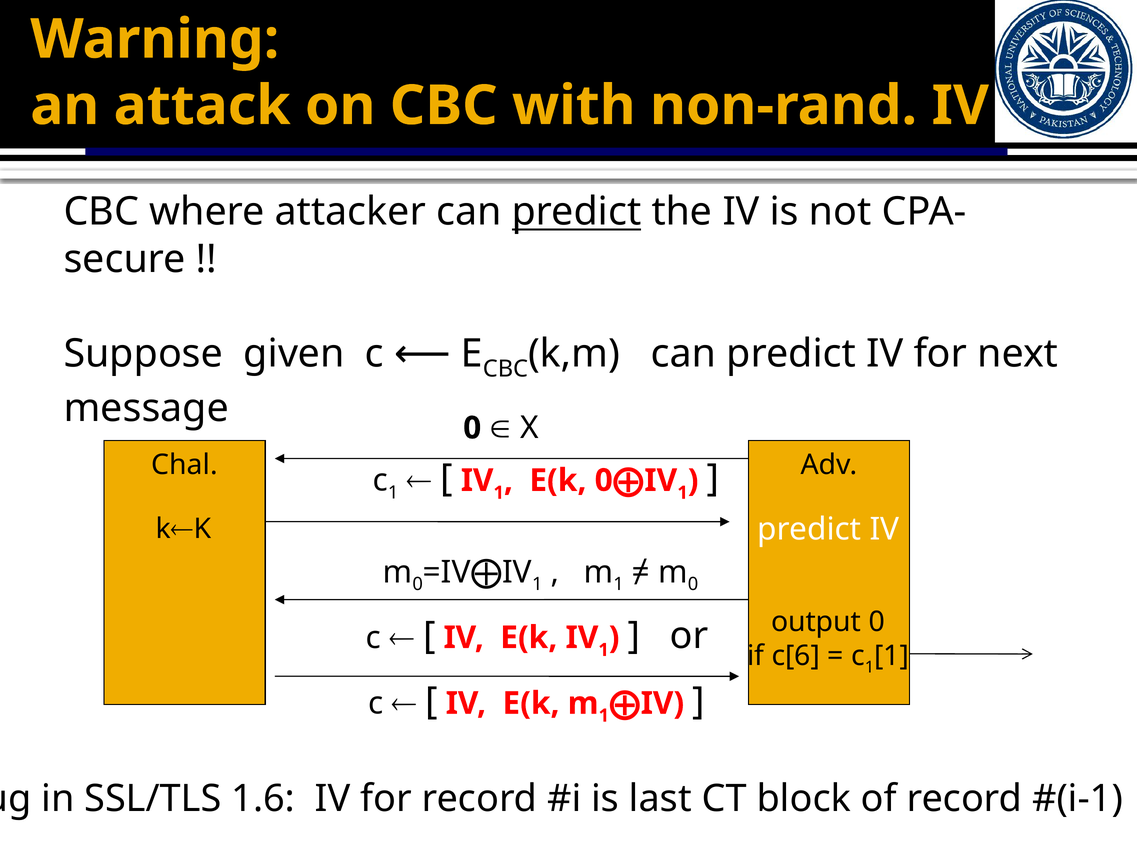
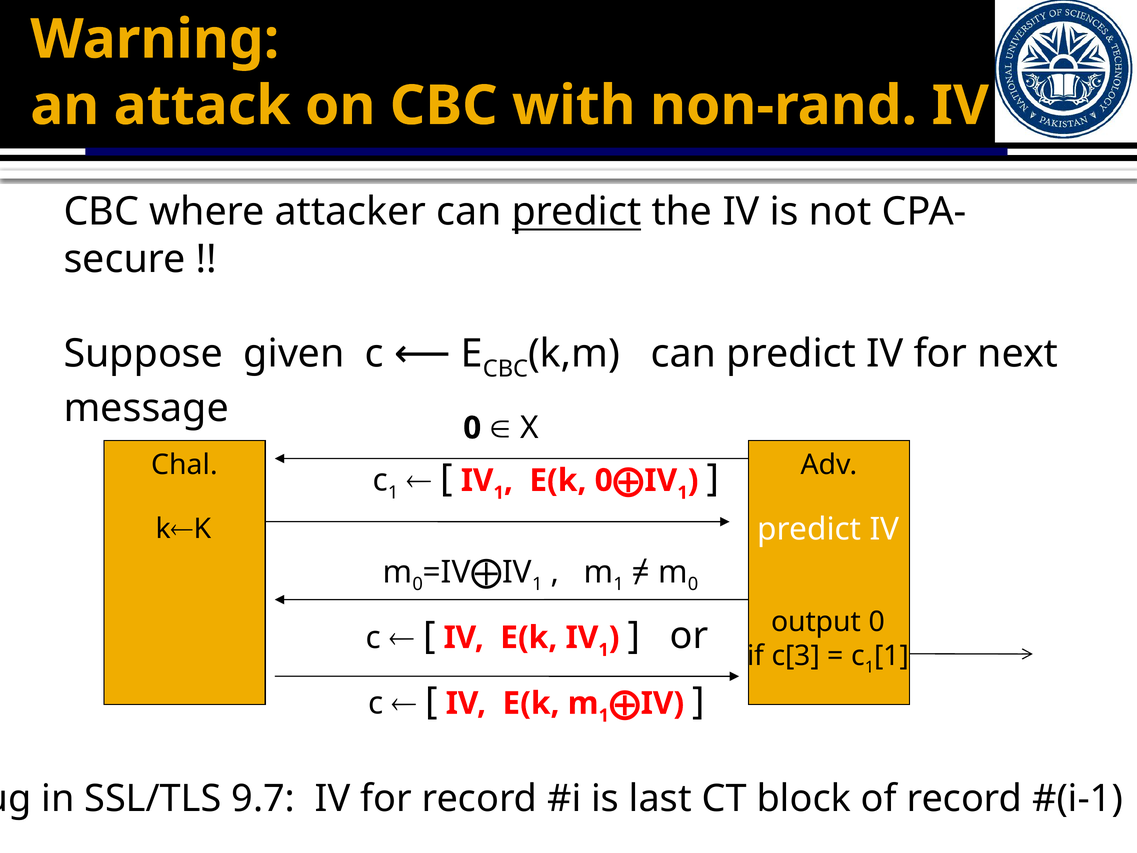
c[6: c[6 -> c[3 (796, 656)
1.6: 1.6 -> 9.7 (263, 798)
